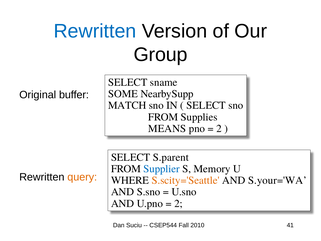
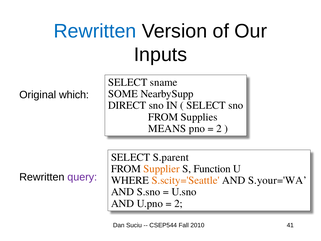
Group: Group -> Inputs (160, 55)
buffer: buffer -> which (74, 95)
MATCH: MATCH -> DIRECT (127, 105)
Supplier colour: blue -> orange (162, 169)
Memory: Memory -> Function (212, 169)
query colour: orange -> purple (82, 177)
